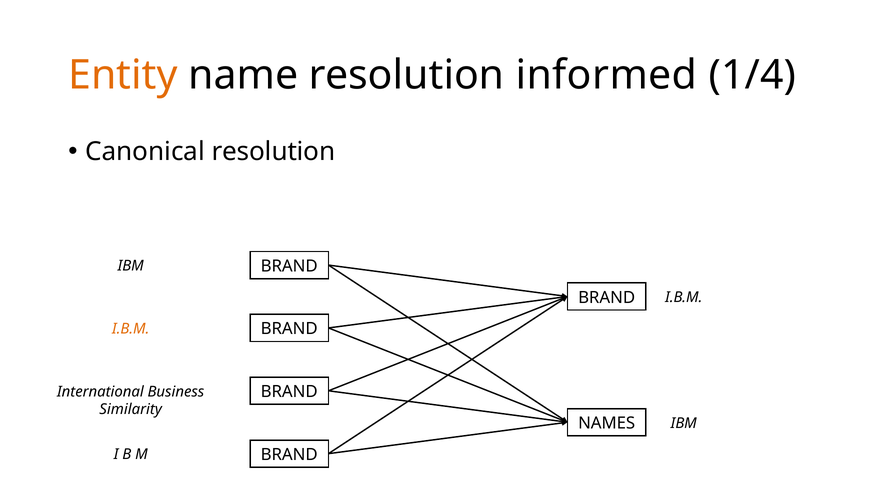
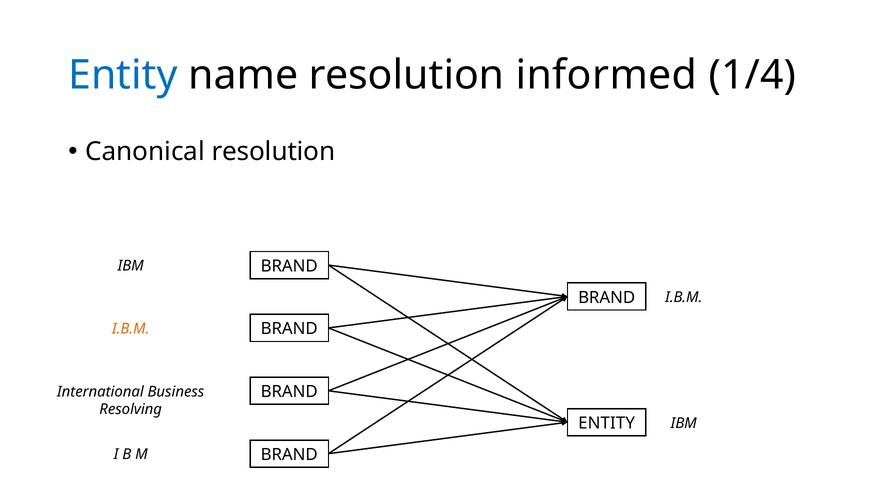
Entity colour: orange -> blue (123, 75)
Similarity: Similarity -> Resolving (131, 410)
NAMES: NAMES -> ENTITY (607, 423)
